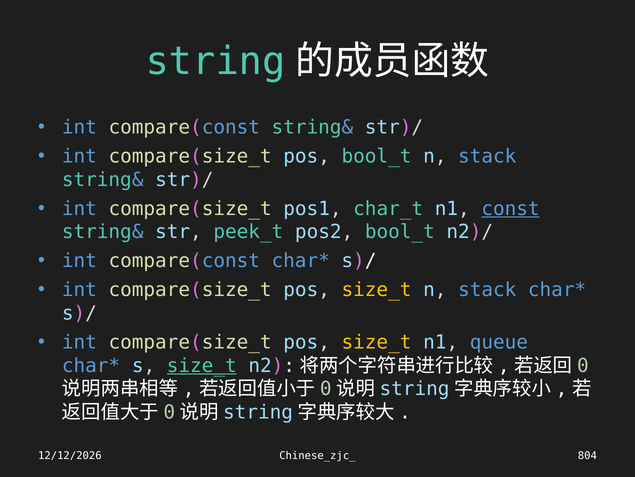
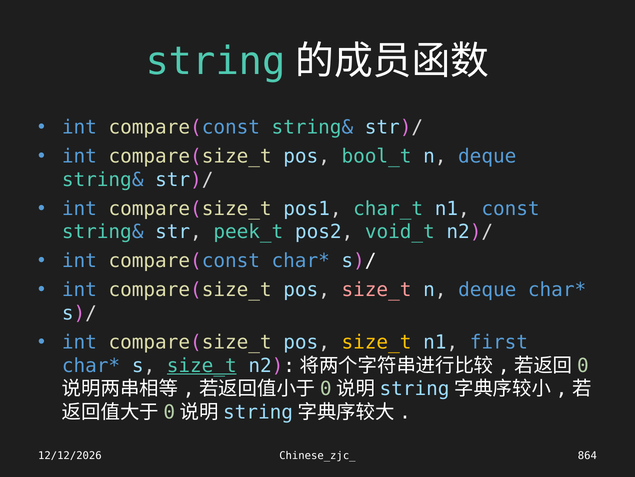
stack: stack -> deque (487, 156)
const underline: present -> none (511, 208)
pos2 bool_t: bool_t -> void_t (400, 232)
size_t colour: yellow -> pink (377, 290)
stack: stack -> deque (487, 290)
queue: queue -> first (499, 342)
804: 804 -> 864 (587, 455)
